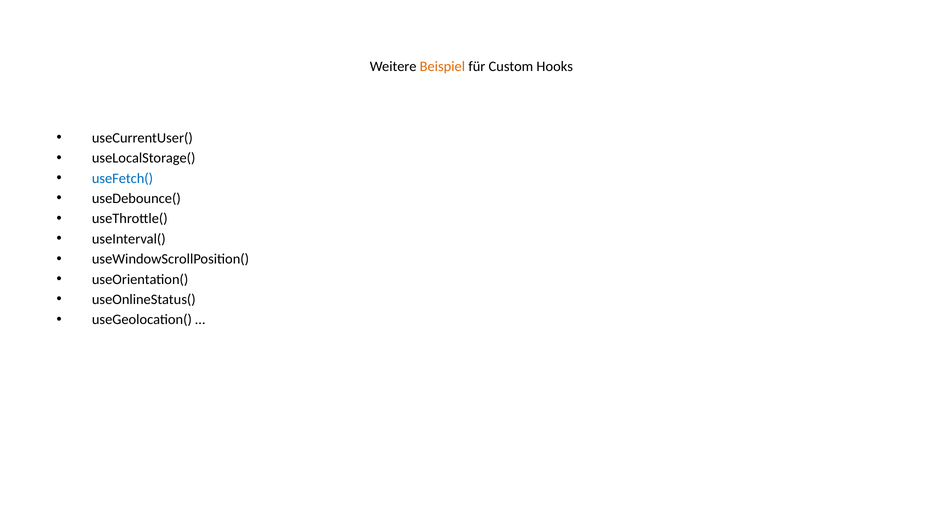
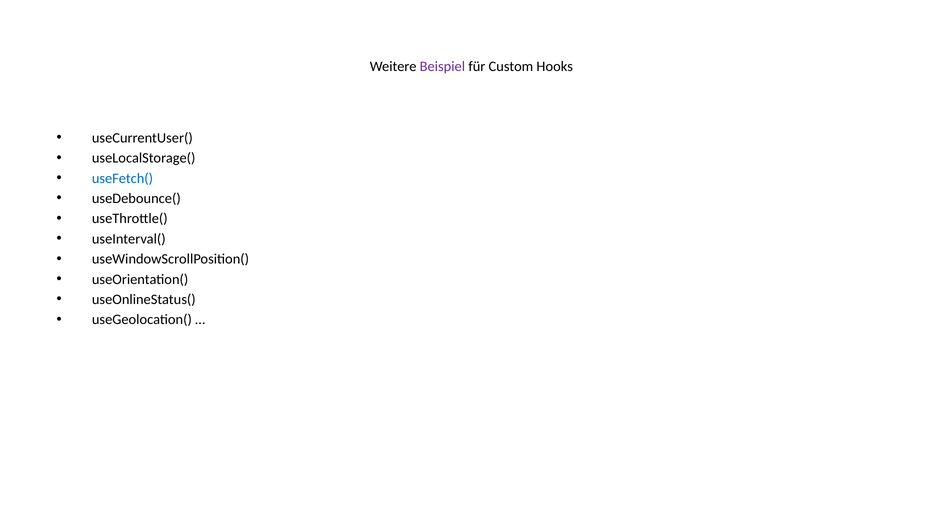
Beispiel colour: orange -> purple (442, 66)
